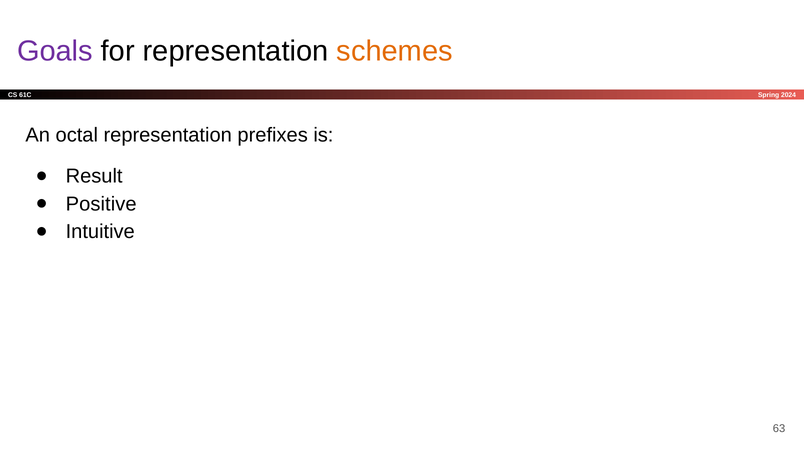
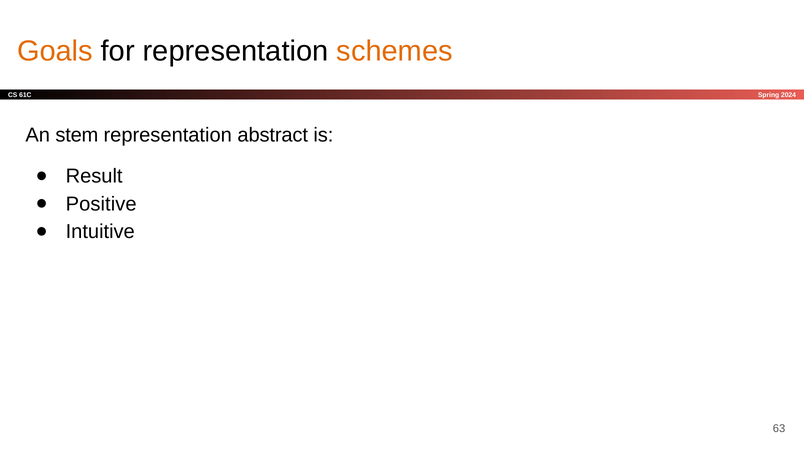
Goals colour: purple -> orange (55, 51)
octal: octal -> stem (77, 135)
prefixes: prefixes -> abstract (273, 135)
